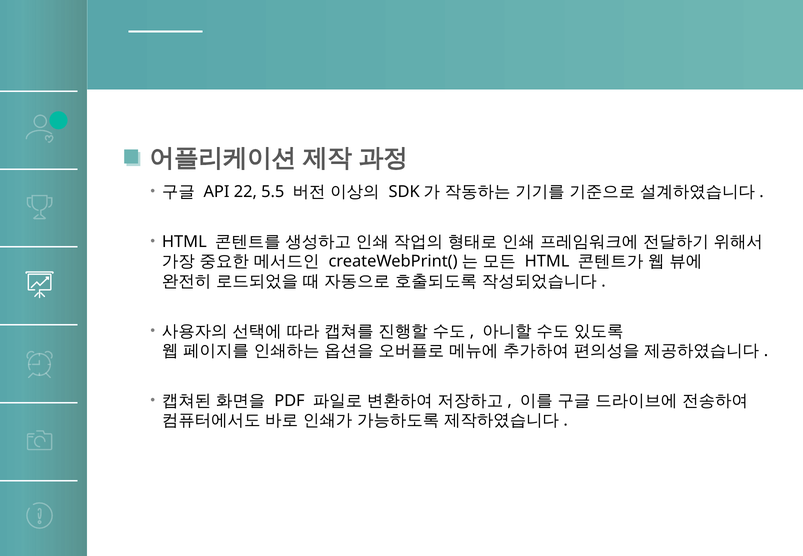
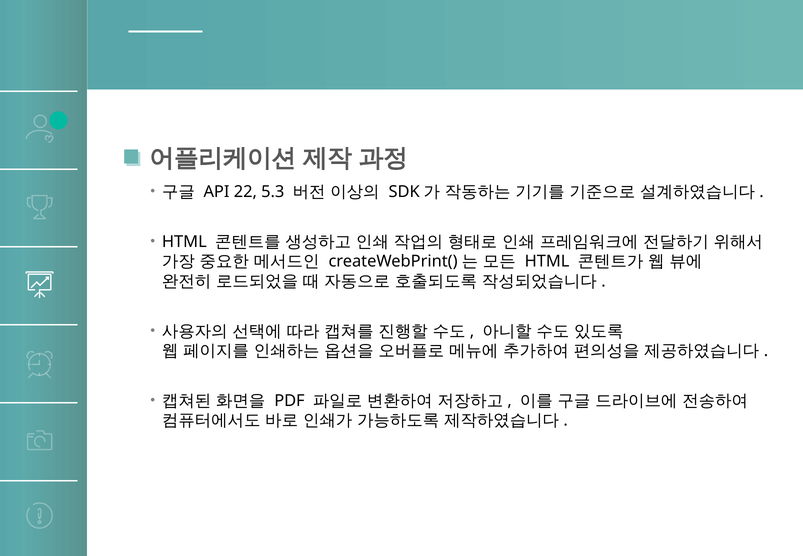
5.5: 5.5 -> 5.3 (273, 192)
